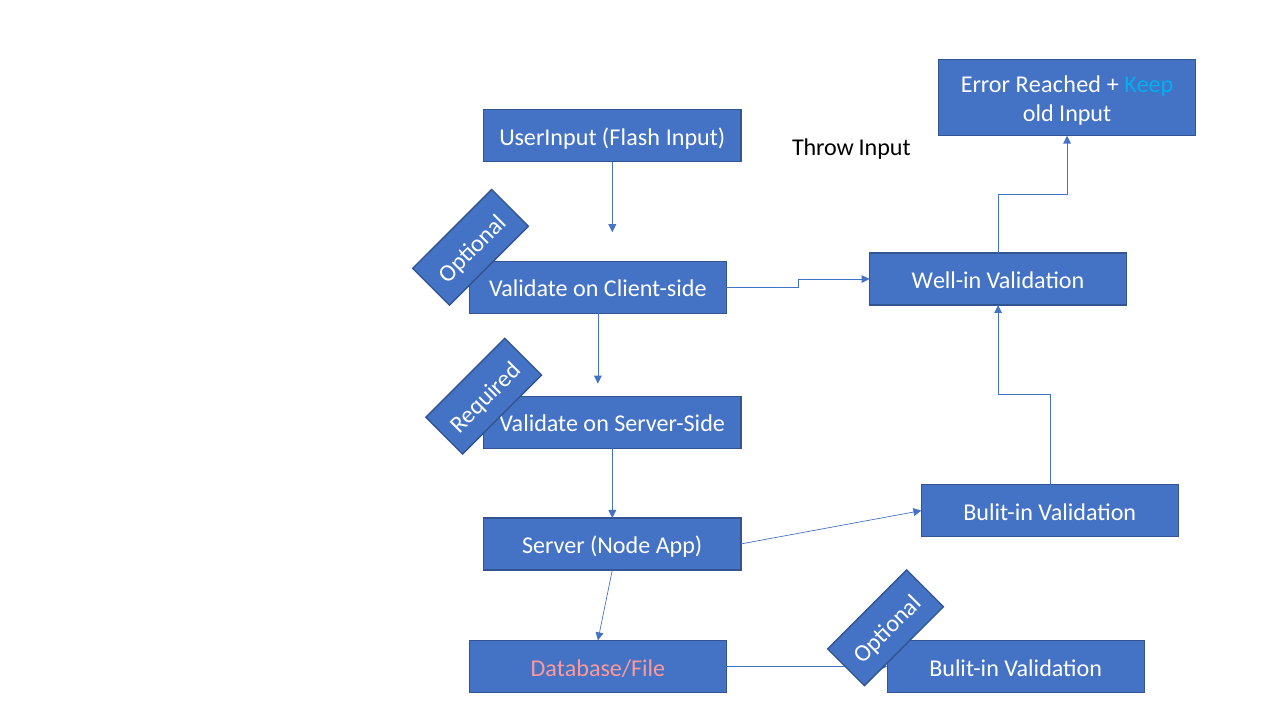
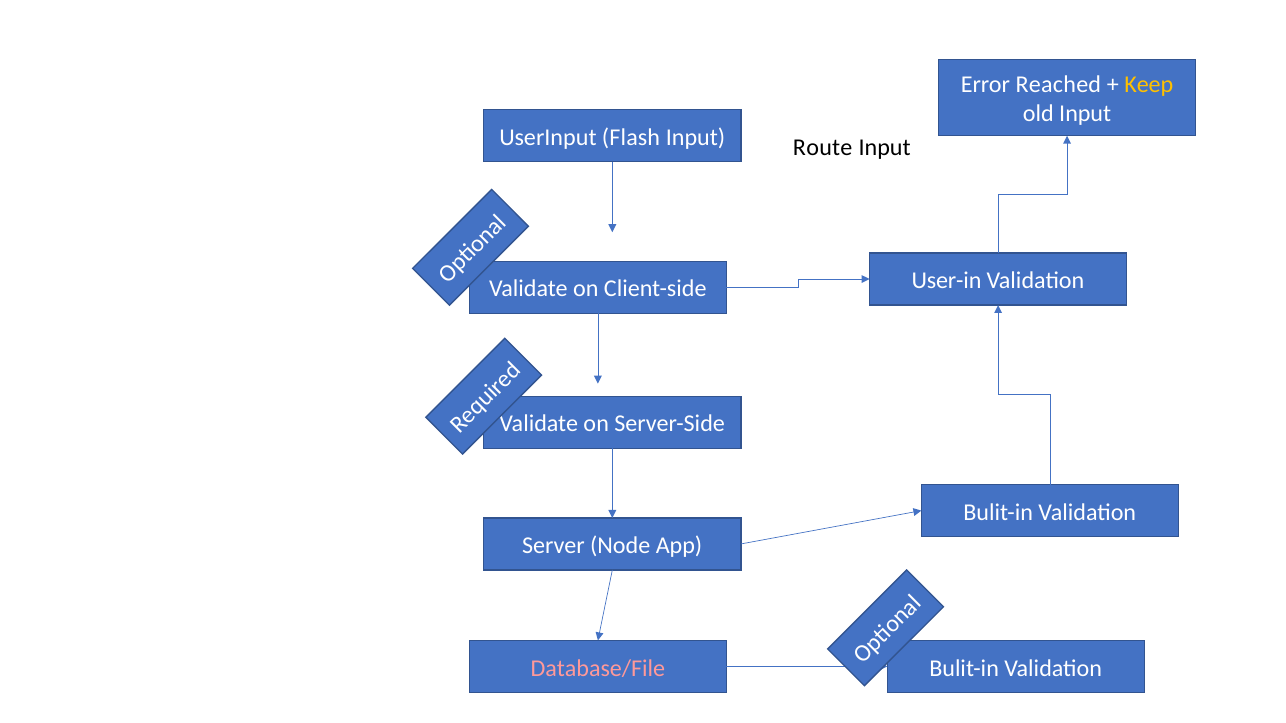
Keep colour: light blue -> yellow (1149, 85)
Throw: Throw -> Route (823, 148)
Well-in: Well-in -> User-in (947, 281)
